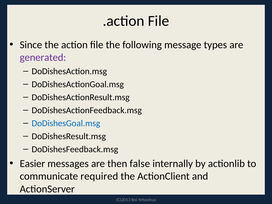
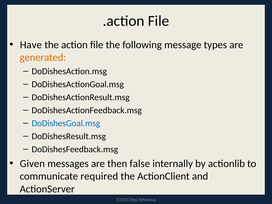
Since: Since -> Have (31, 45)
generated colour: purple -> orange (43, 57)
Easier: Easier -> Given (32, 164)
